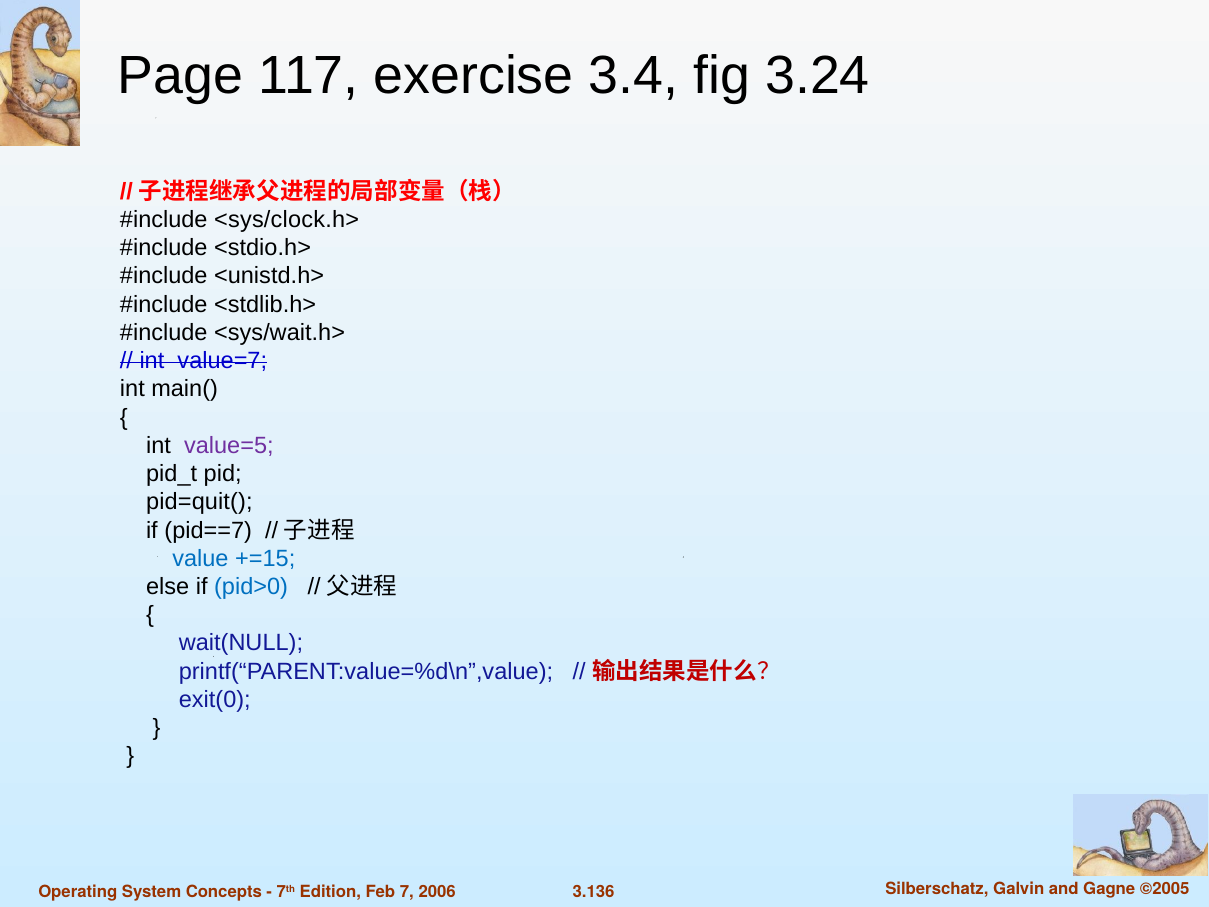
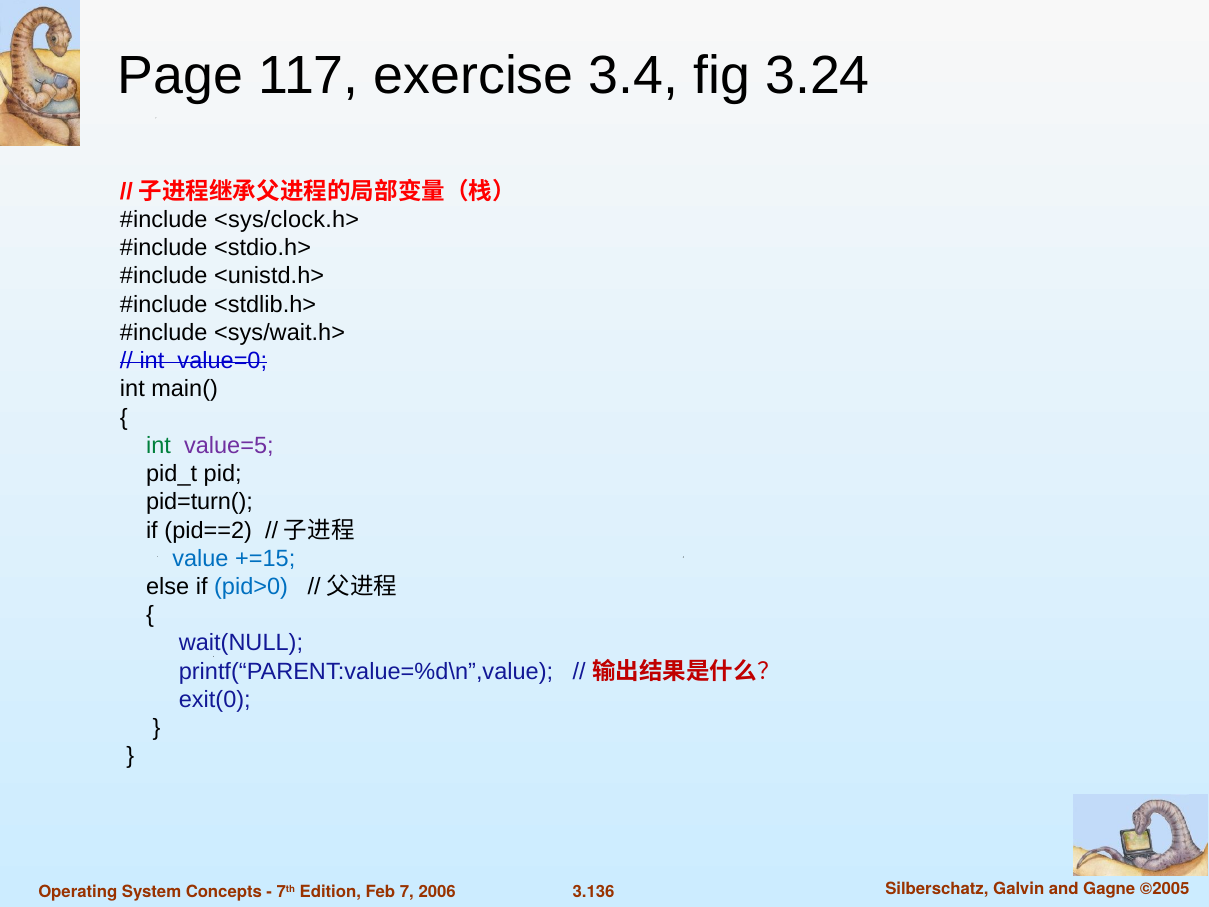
value=7: value=7 -> value=0 (222, 361)
int colour: black -> green (159, 445)
pid=quit(: pid=quit( -> pid=turn( (199, 502)
pid==7: pid==7 -> pid==2 (208, 530)
